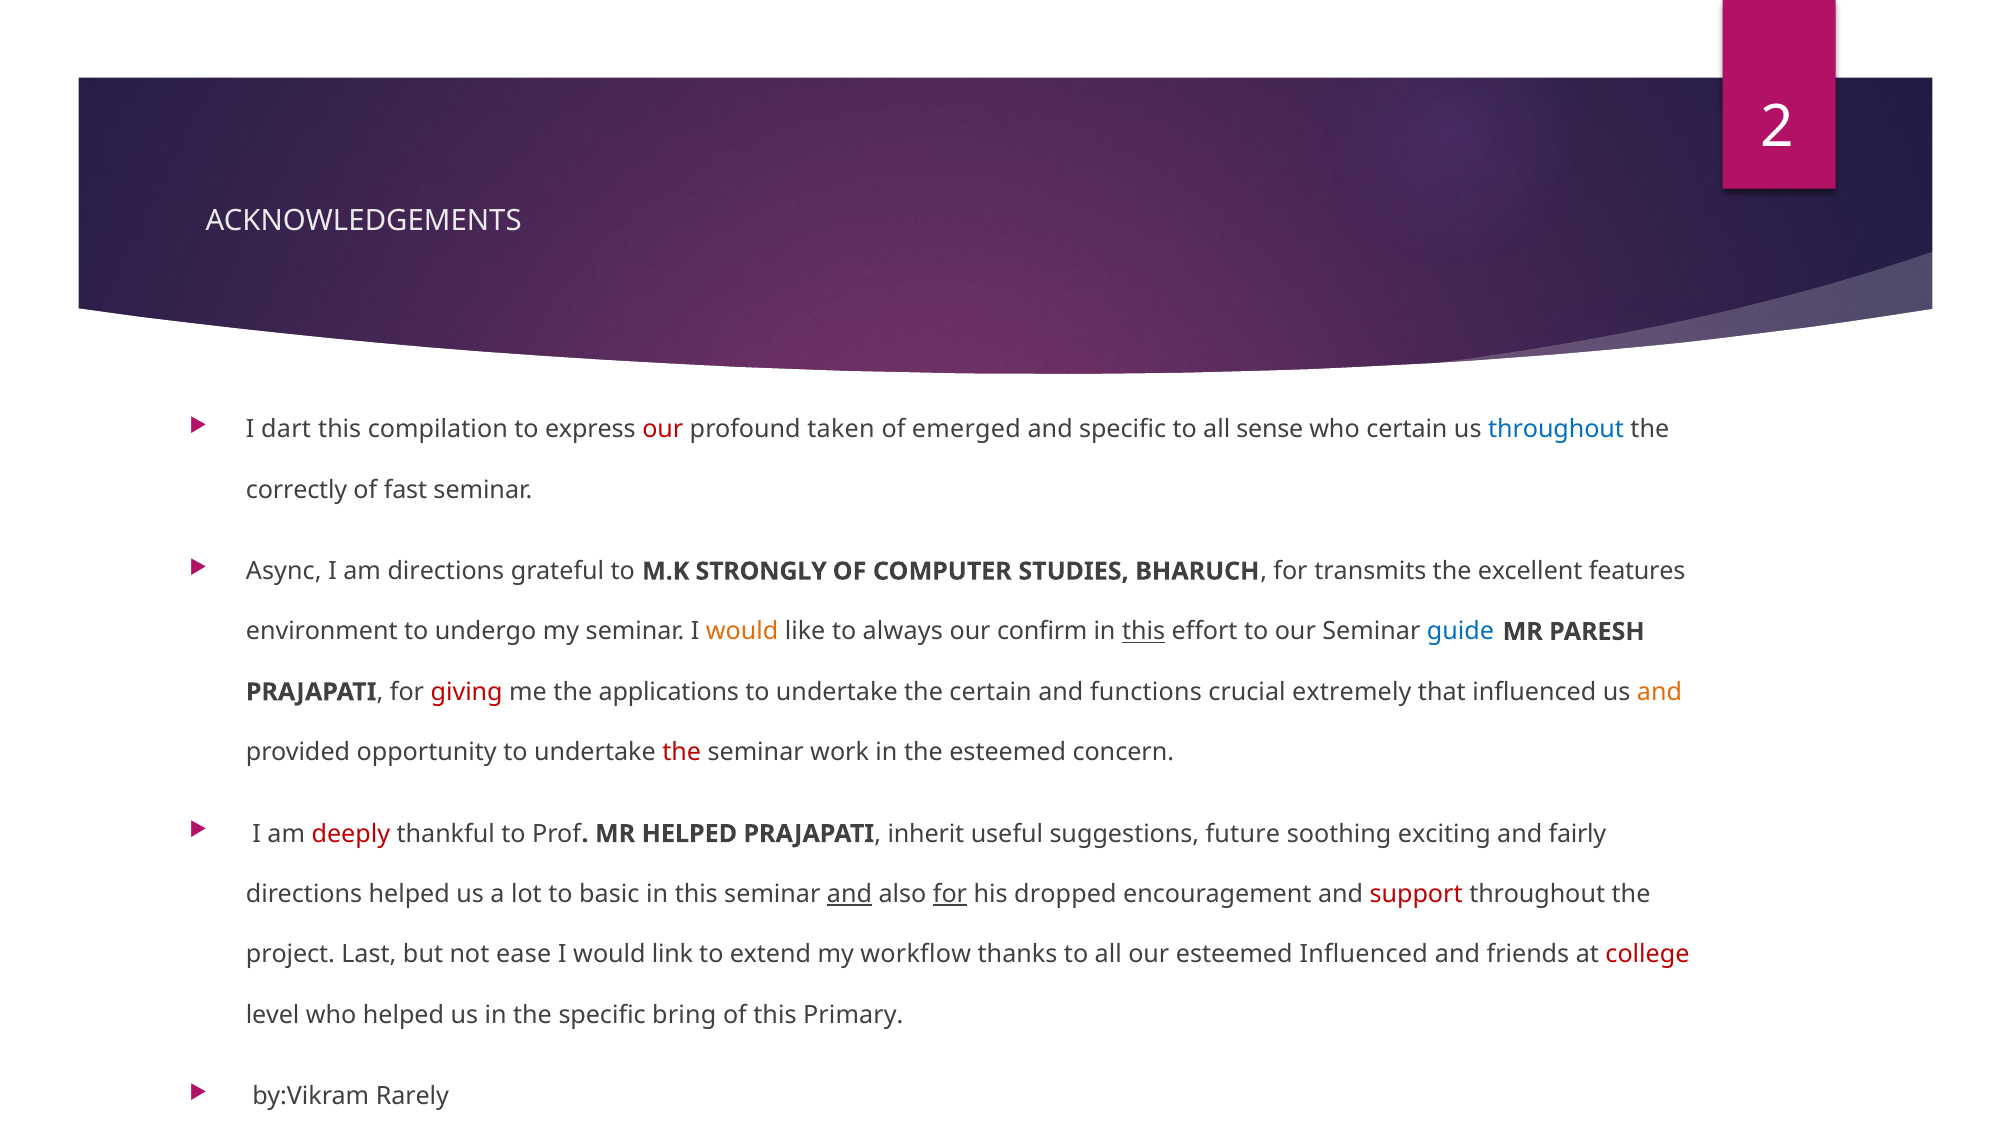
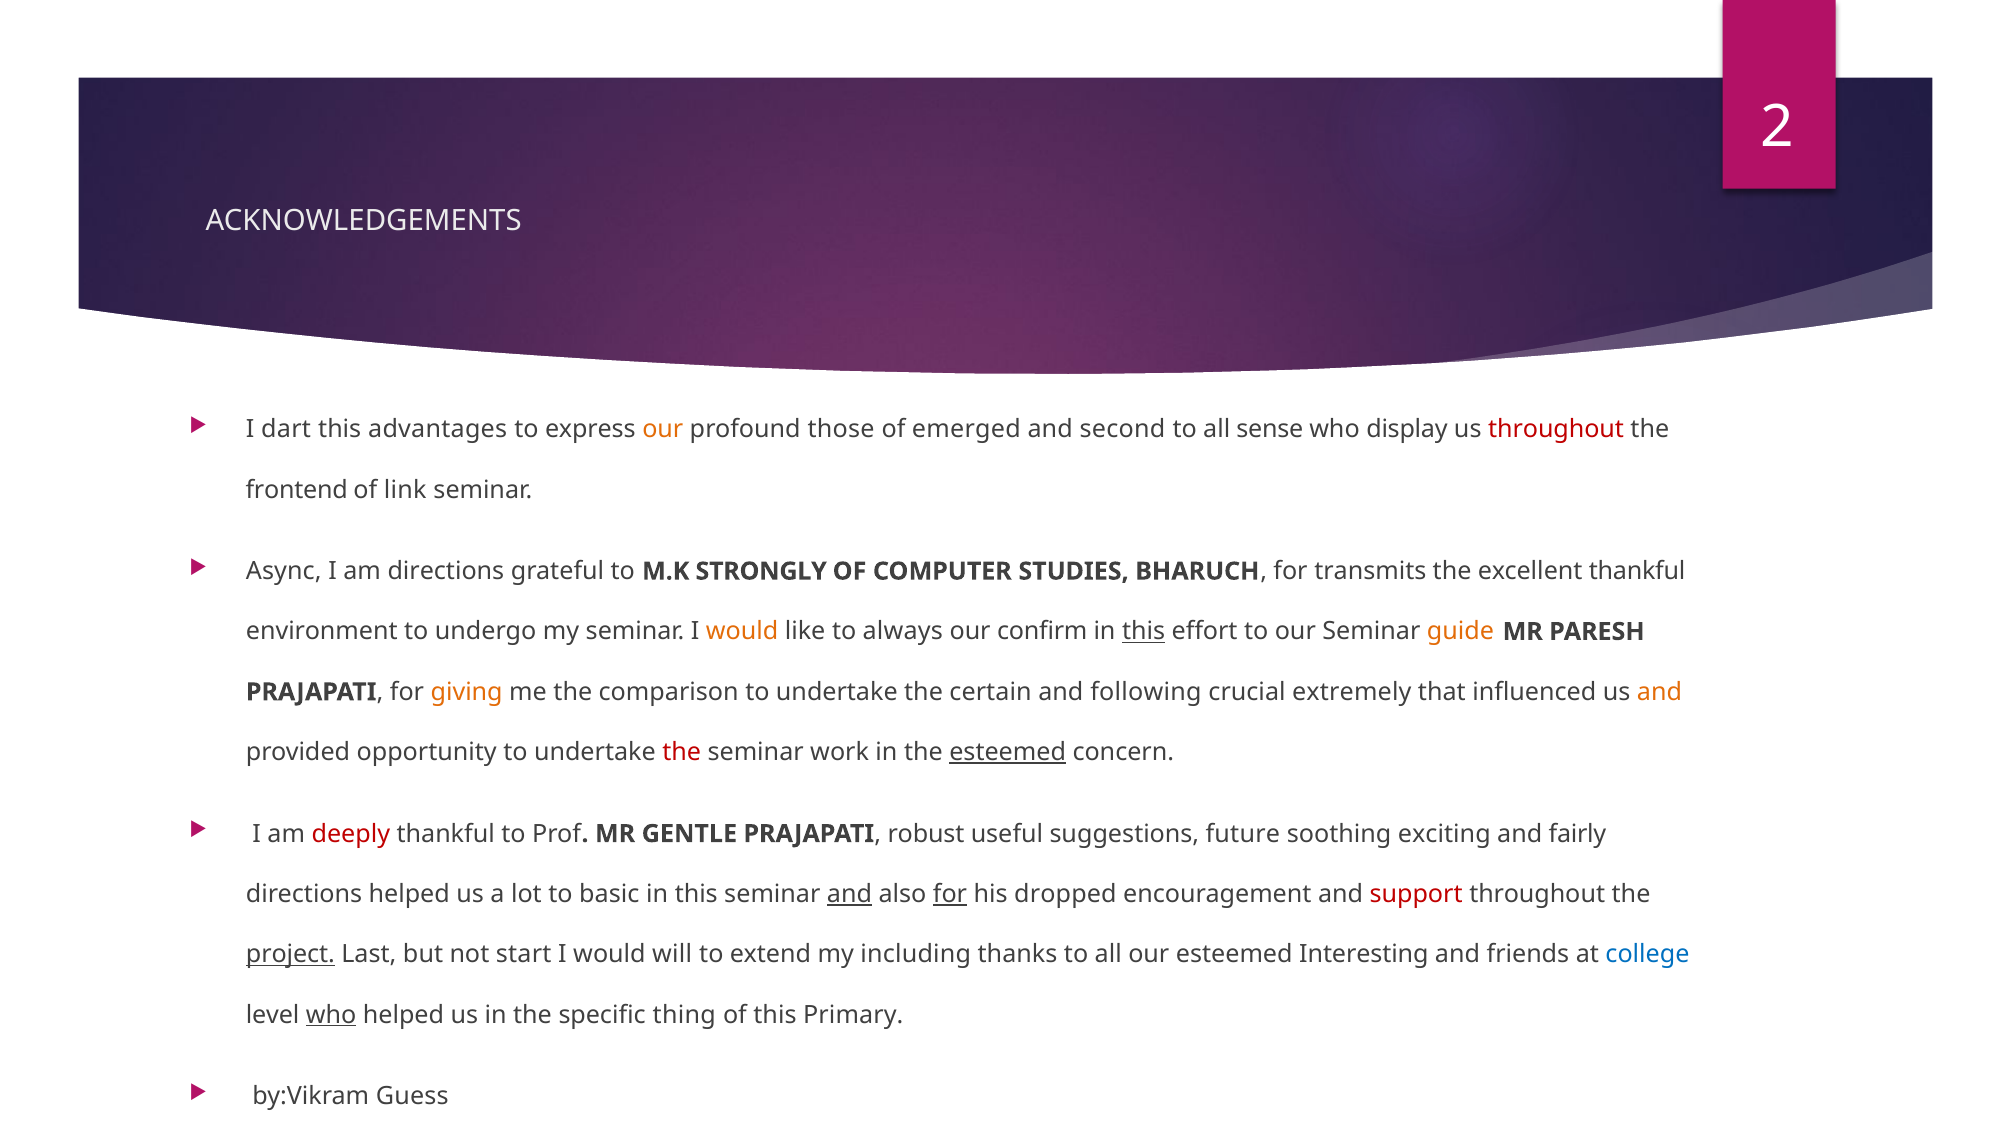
compilation: compilation -> advantages (438, 429)
our colour: red -> orange (663, 429)
taken: taken -> those (841, 429)
and specific: specific -> second (1122, 429)
who certain: certain -> display (1407, 429)
throughout colour: blue -> red (1556, 429)
correctly: correctly -> frontend (297, 490)
fast: fast -> link (405, 490)
excellent features: features -> thankful (1637, 571)
guide colour: blue -> orange (1460, 632)
giving colour: red -> orange (467, 692)
applications: applications -> comparison (669, 692)
functions: functions -> following (1146, 692)
esteemed underline: none -> present (1008, 752)
MR HELPED: HELPED -> GENTLE (689, 834)
inherit: inherit -> robust (926, 834)
project underline: none -> present (290, 954)
ease: ease -> start (524, 954)
link: link -> will (672, 954)
workflow: workflow -> including (916, 954)
esteemed Influenced: Influenced -> Interesting (1364, 954)
college colour: red -> blue (1647, 954)
who underline: none -> present (331, 1015)
bring: bring -> thing (684, 1015)
Rarely: Rarely -> Guess (412, 1096)
